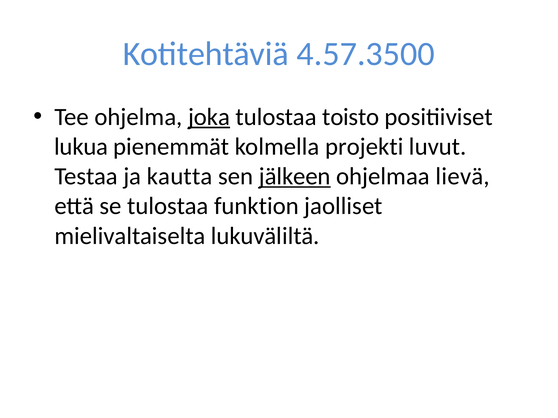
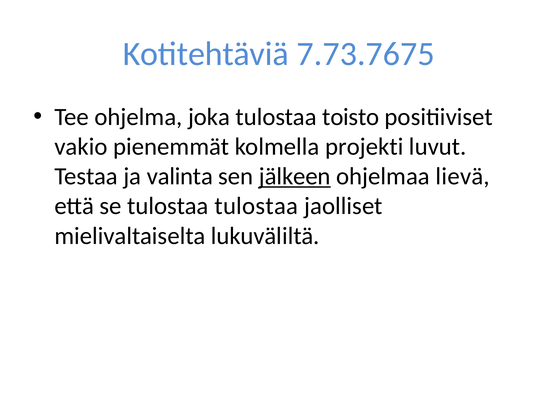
4.57.3500: 4.57.3500 -> 7.73.7675 (366, 54)
joka underline: present -> none (209, 117)
lukua: lukua -> vakio (81, 147)
kautta: kautta -> valinta (180, 177)
tulostaa funktion: funktion -> tulostaa (256, 206)
